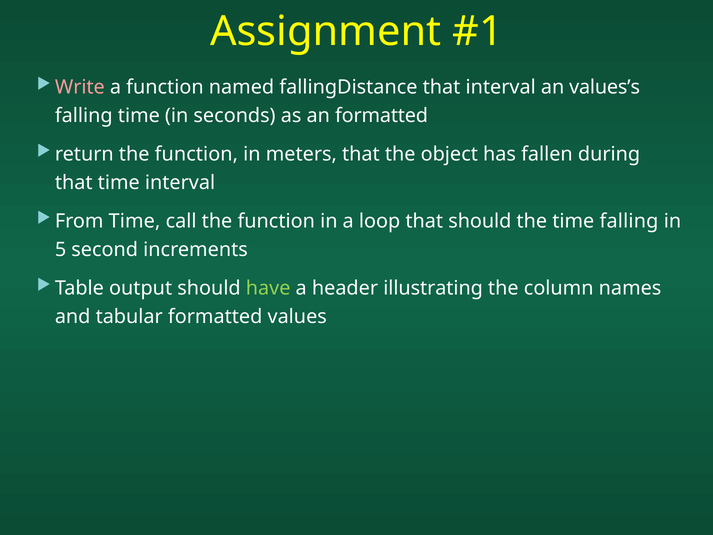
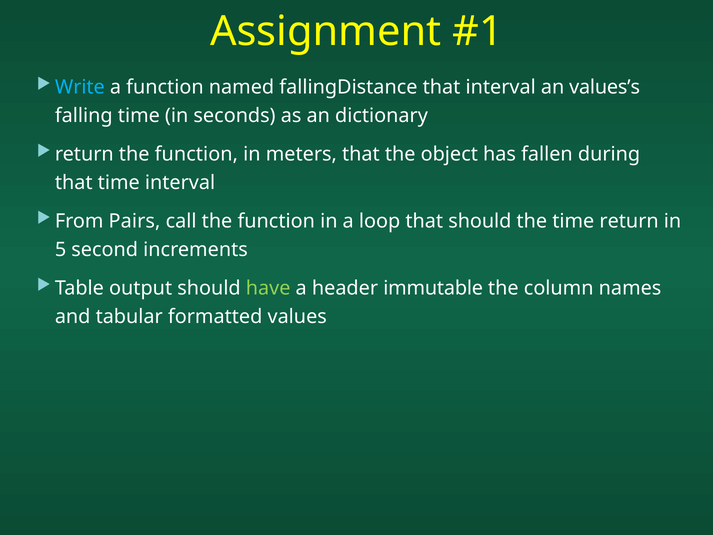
Write colour: pink -> light blue (80, 87)
an formatted: formatted -> dictionary (381, 116)
From Time: Time -> Pairs (135, 221)
time falling: falling -> return (629, 221)
illustrating: illustrating -> immutable (433, 288)
